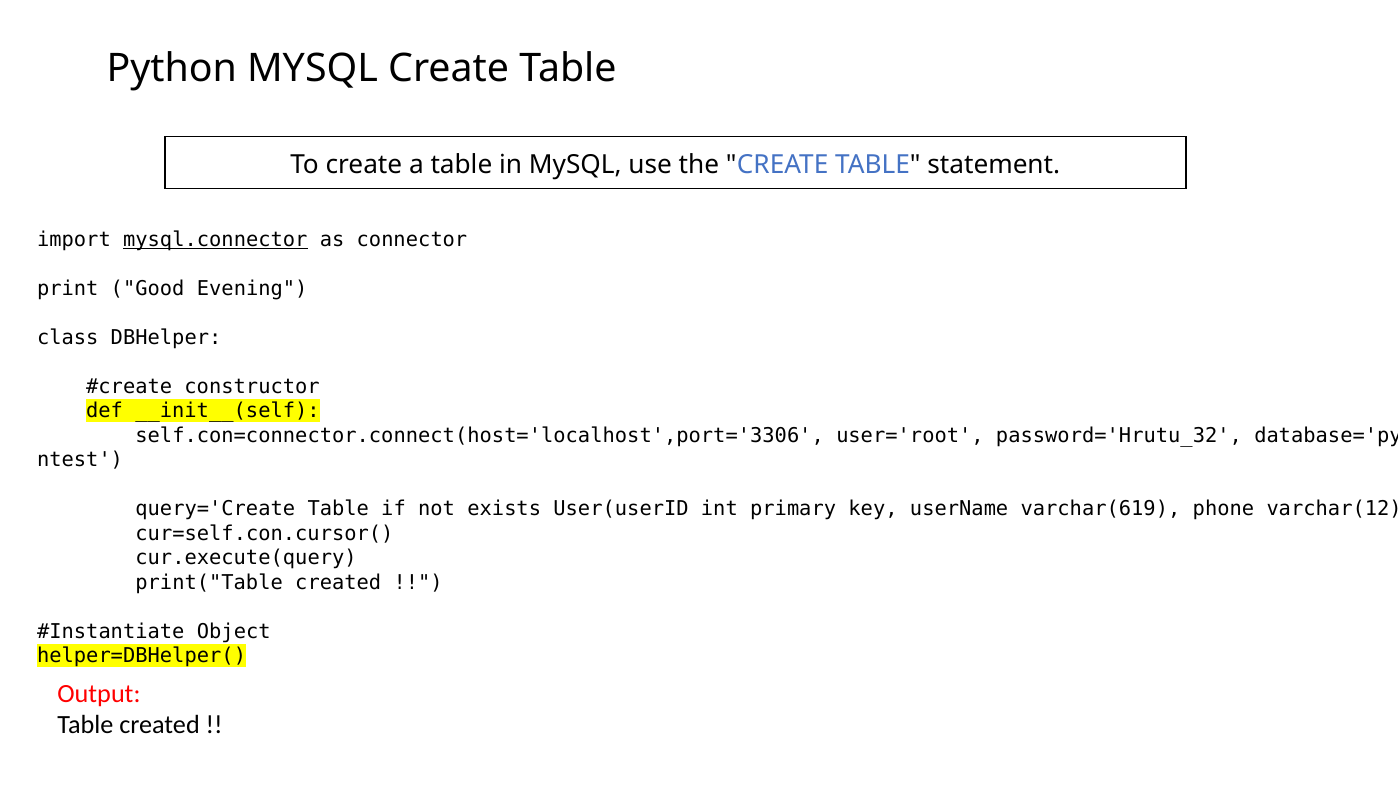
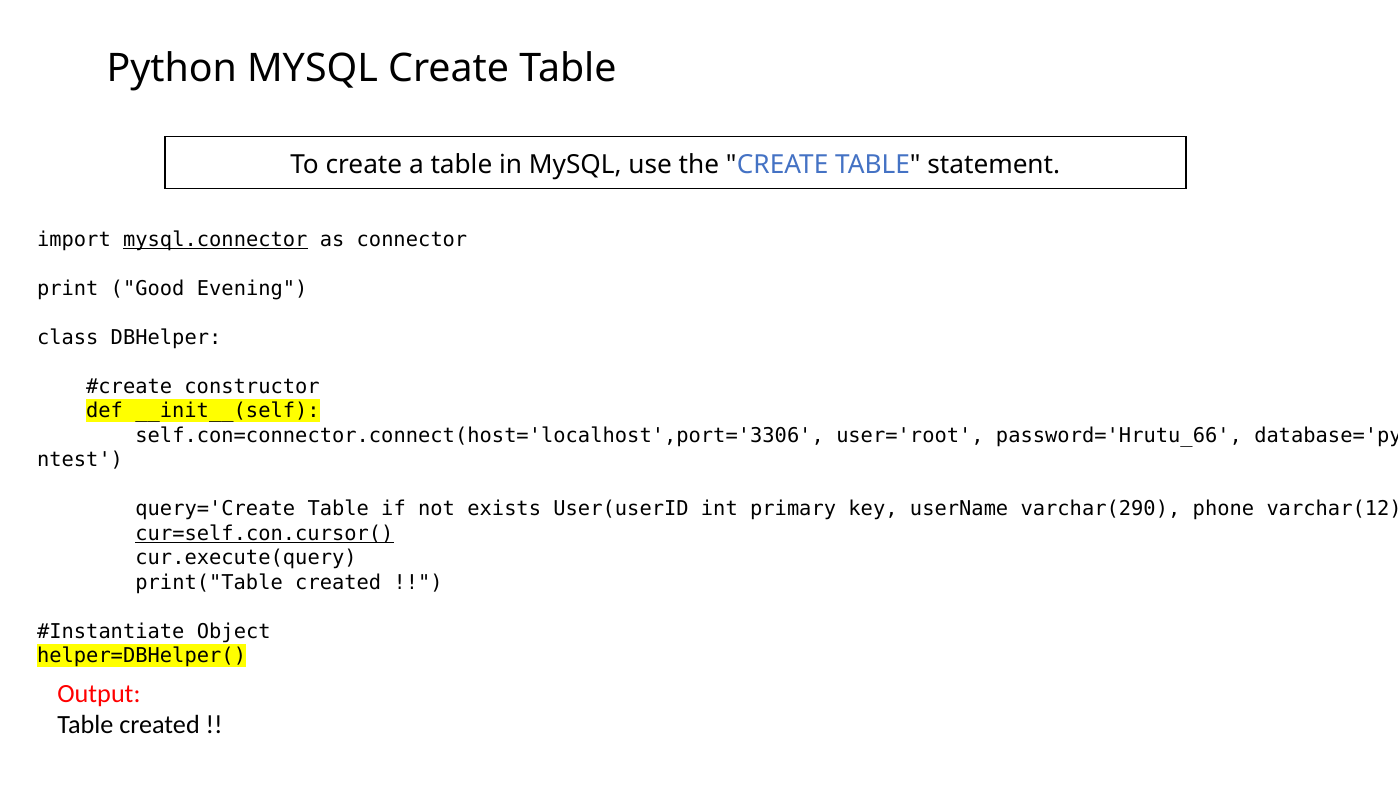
password='Hrutu_32: password='Hrutu_32 -> password='Hrutu_66 (1119, 435)
varchar(619: varchar(619 -> varchar(290 (1100, 508)
cur=self.con.cursor( underline: none -> present (264, 533)
